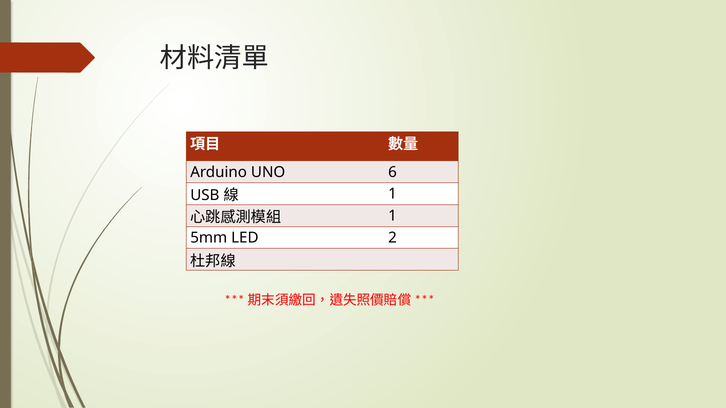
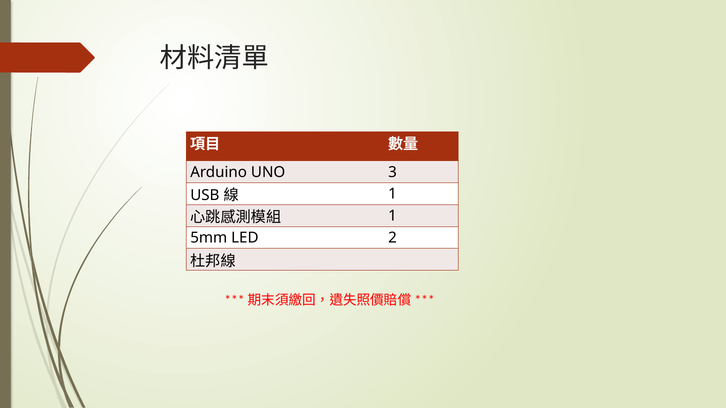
6: 6 -> 3 (393, 172)
